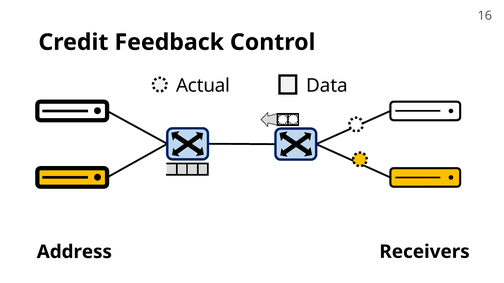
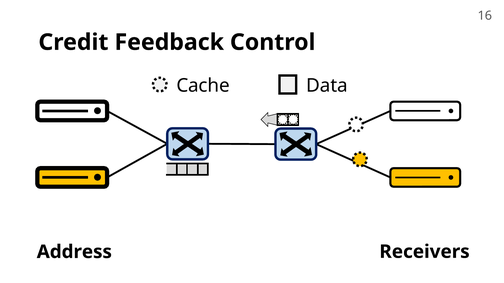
Actual: Actual -> Cache (203, 86)
